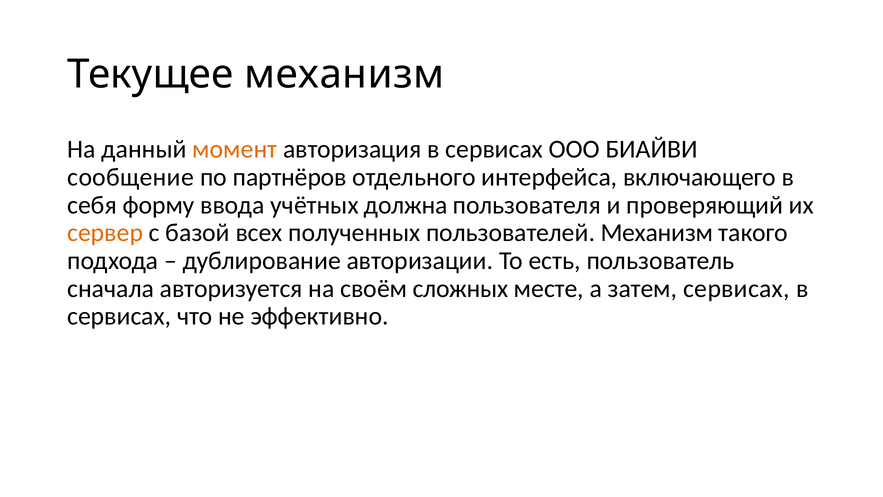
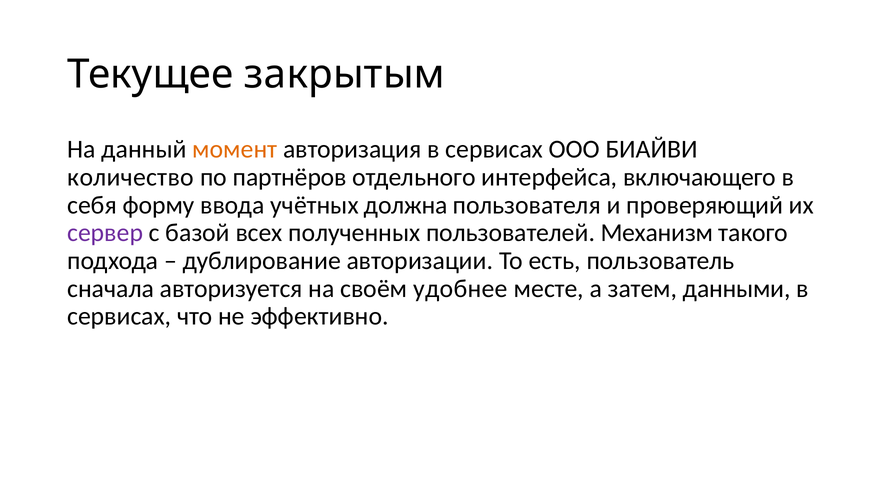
Текущее механизм: механизм -> закрытым (344, 74)
сообщение: сообщение -> количество (131, 177)
сервер colour: orange -> purple (105, 233)
сложных: сложных -> удобнее (460, 288)
затем сервисах: сервисах -> данными (737, 288)
